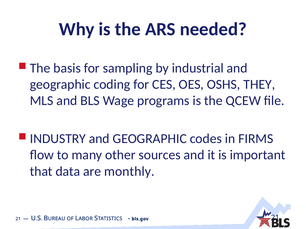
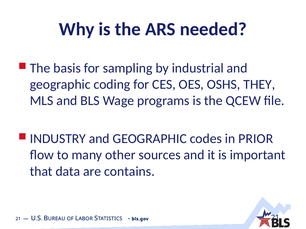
FIRMS: FIRMS -> PRIOR (256, 139)
monthly: monthly -> contains (129, 172)
